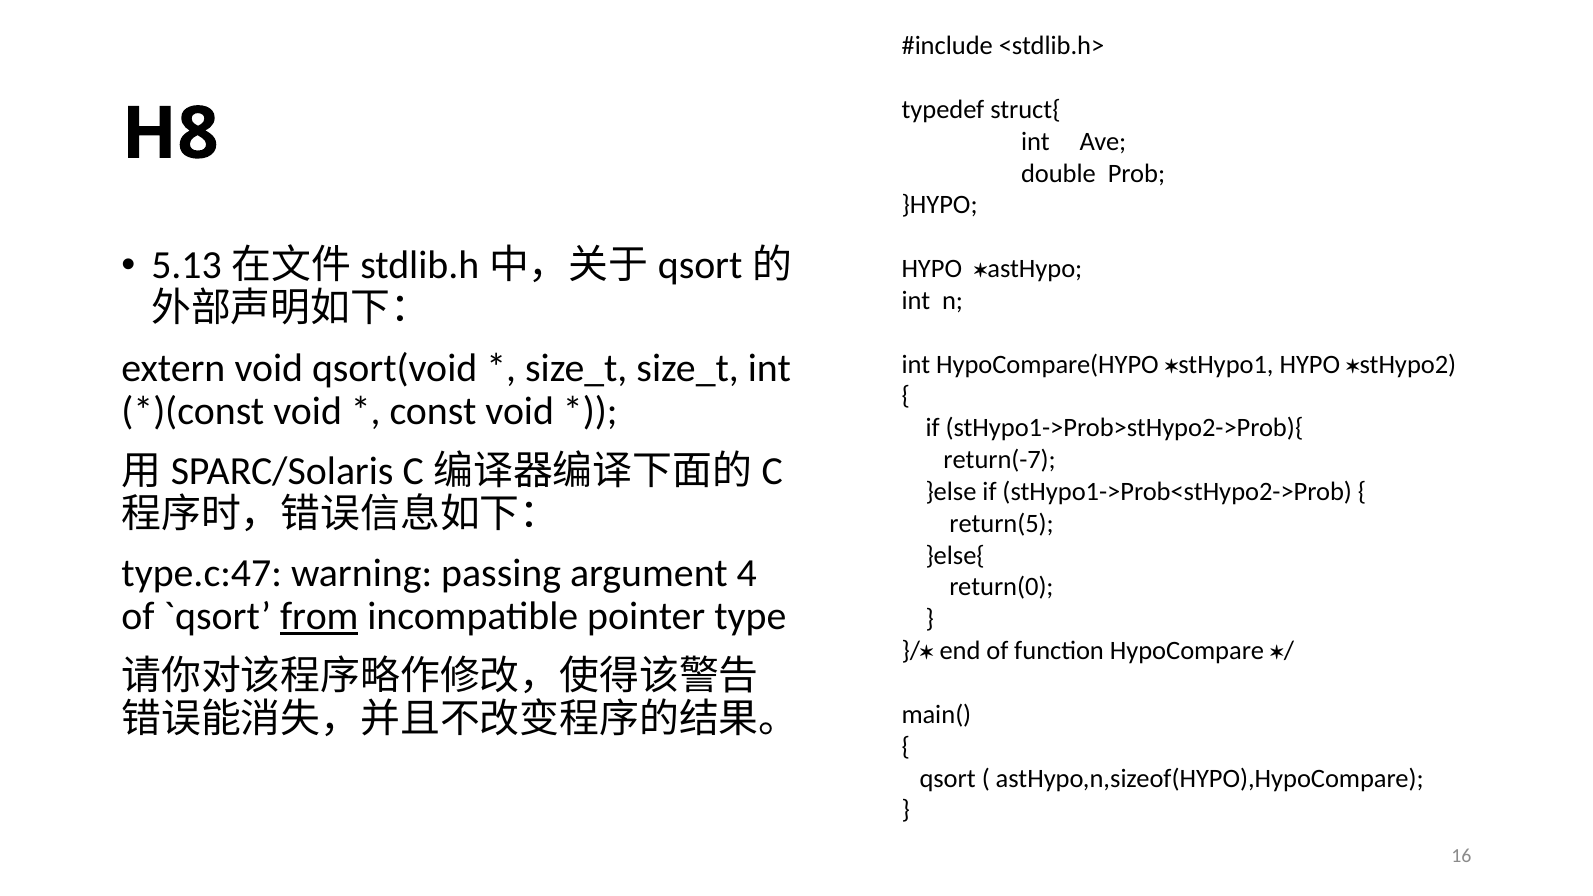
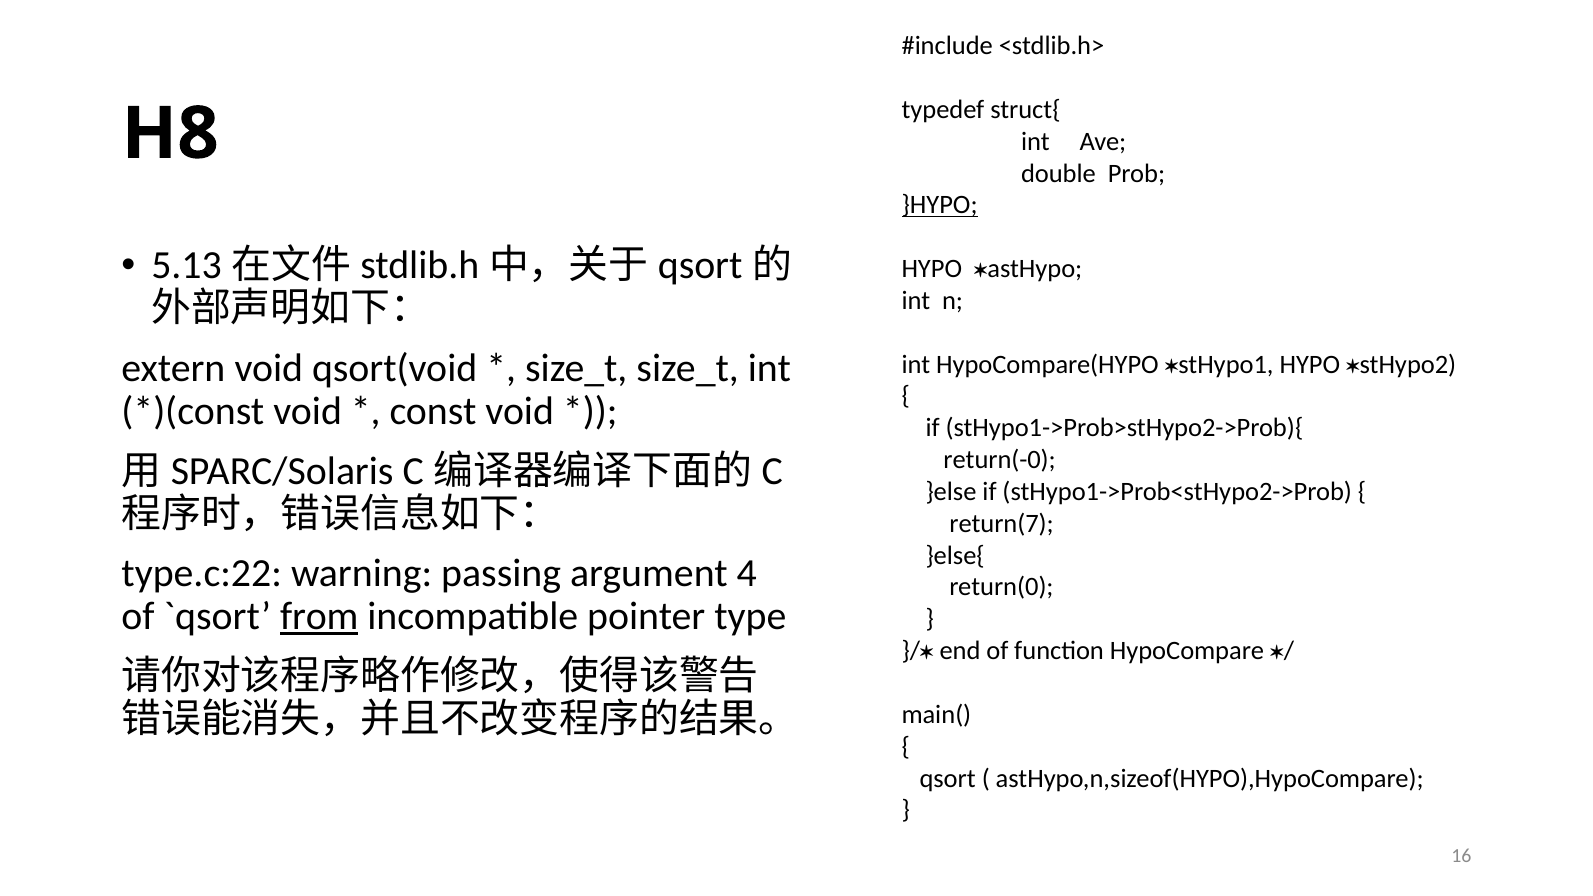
}HYPO underline: none -> present (940, 205)
return(-7: return(-7 -> return(-0 (1000, 460)
return(5: return(5 -> return(7 (1002, 524)
type.c:47: type.c:47 -> type.c:22 (202, 574)
